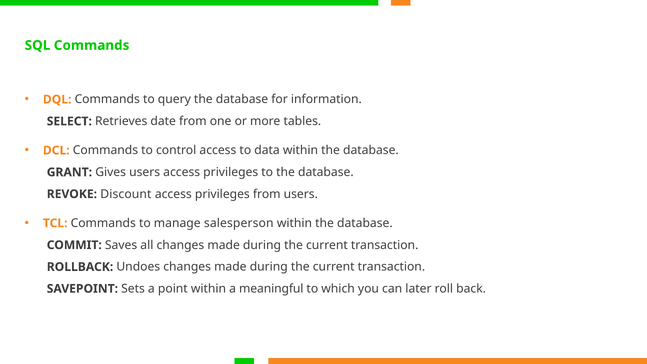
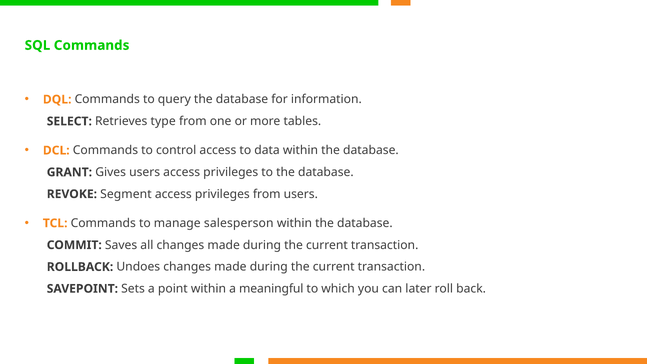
date: date -> type (163, 121)
Discount: Discount -> Segment (126, 194)
